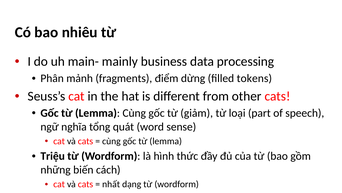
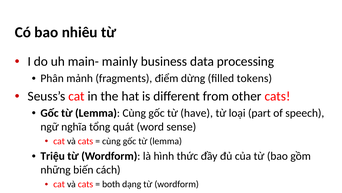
giảm: giảm -> have (197, 113)
nhất: nhất -> both (111, 184)
